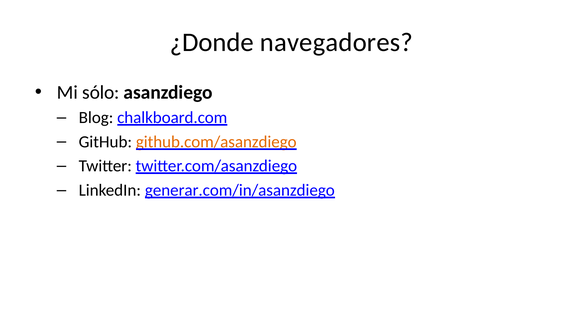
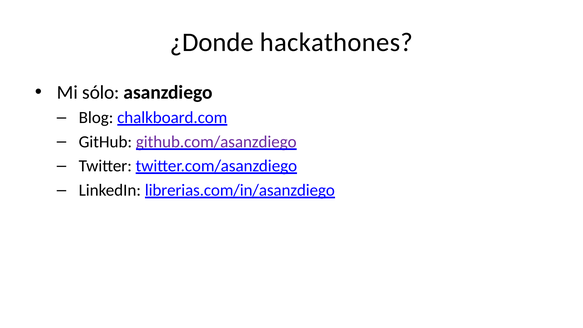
navegadores: navegadores -> hackathones (336, 42)
github.com/asanzdiego colour: orange -> purple (216, 142)
generar.com/in/asanzdiego: generar.com/in/asanzdiego -> librerias.com/in/asanzdiego (240, 190)
